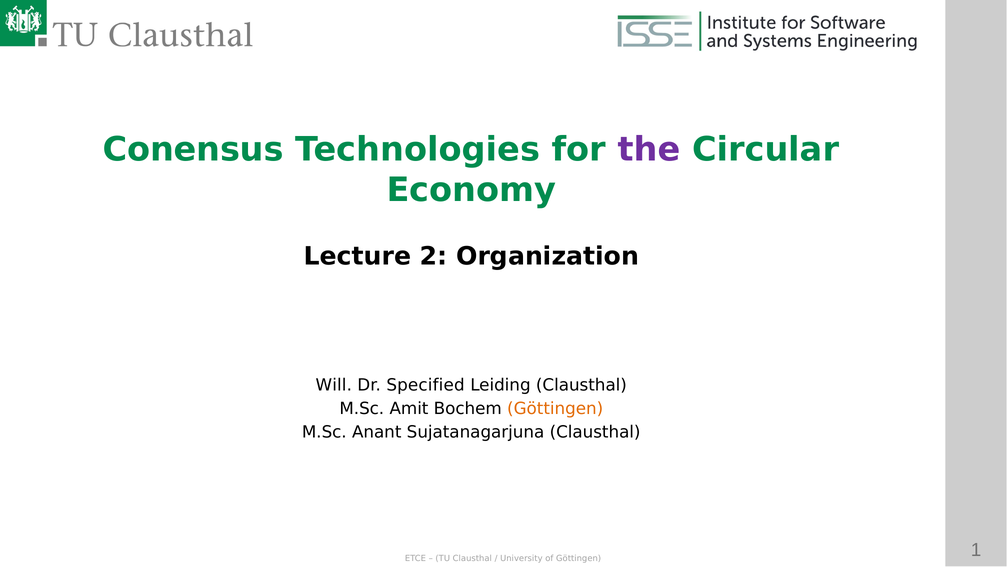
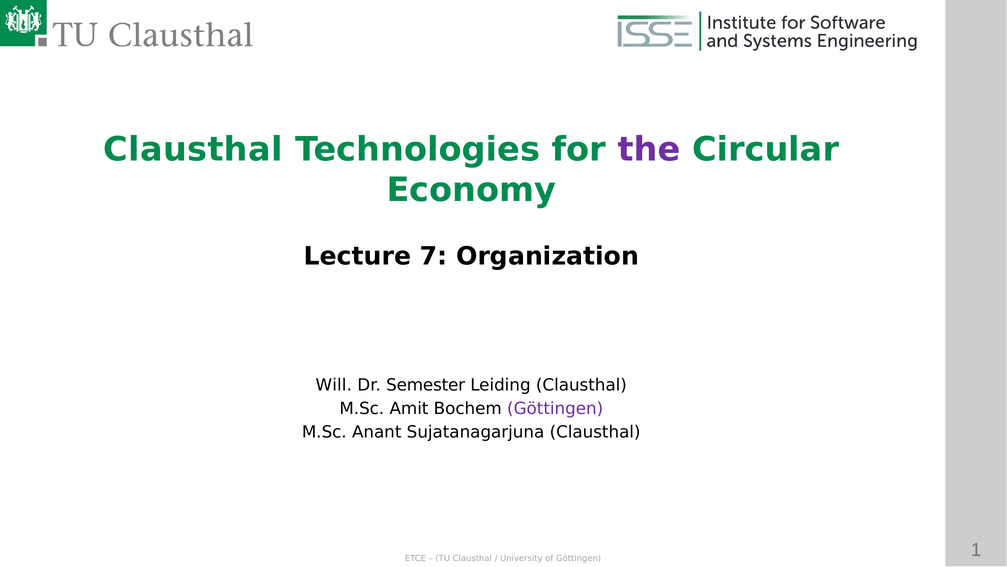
Conensus: Conensus -> Clausthal (193, 150)
2: 2 -> 7 (434, 256)
Specified: Specified -> Semester (426, 385)
Göttingen colour: orange -> purple (555, 408)
